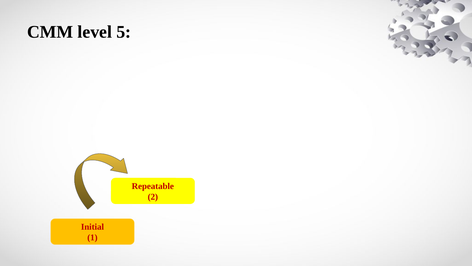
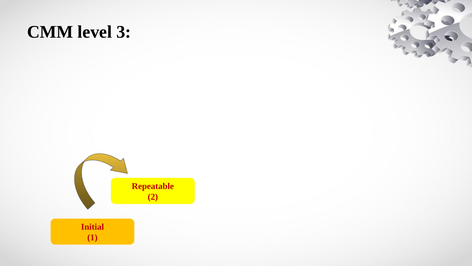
5: 5 -> 3 (124, 32)
